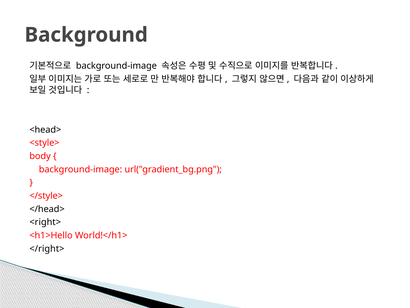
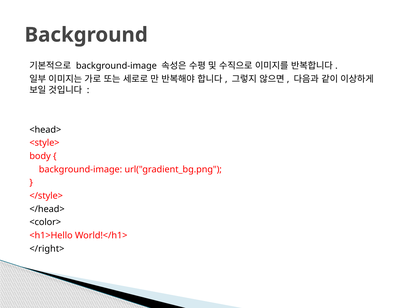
<right>: <right> -> <color> (45, 222)
